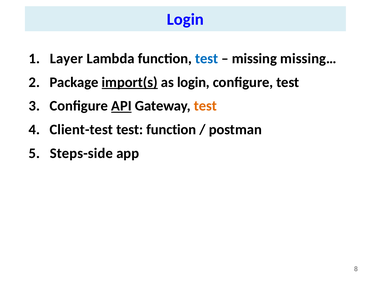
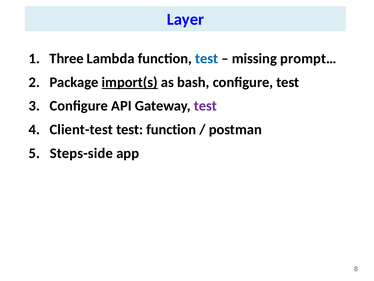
Login: Login -> Layer (185, 19)
Layer: Layer -> Three (67, 58)
missing…: missing… -> prompt… (308, 58)
as login: login -> bash (193, 82)
API underline: present -> none (121, 106)
test colour: orange -> purple (205, 106)
